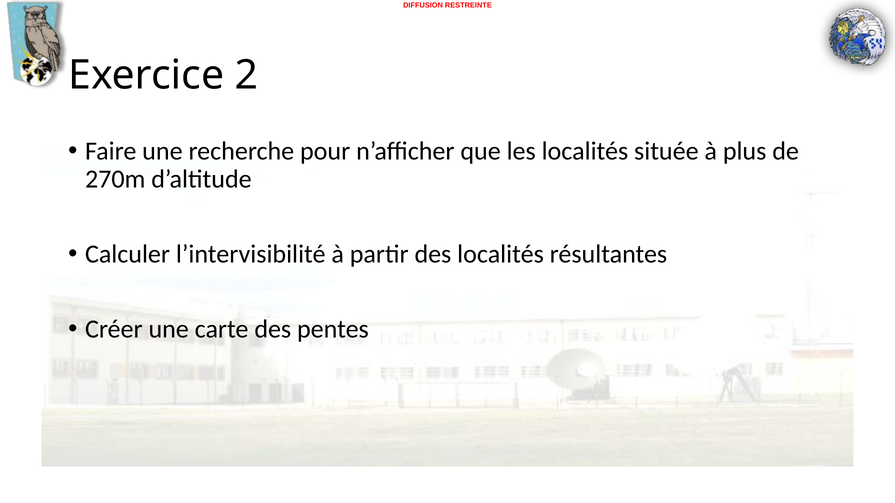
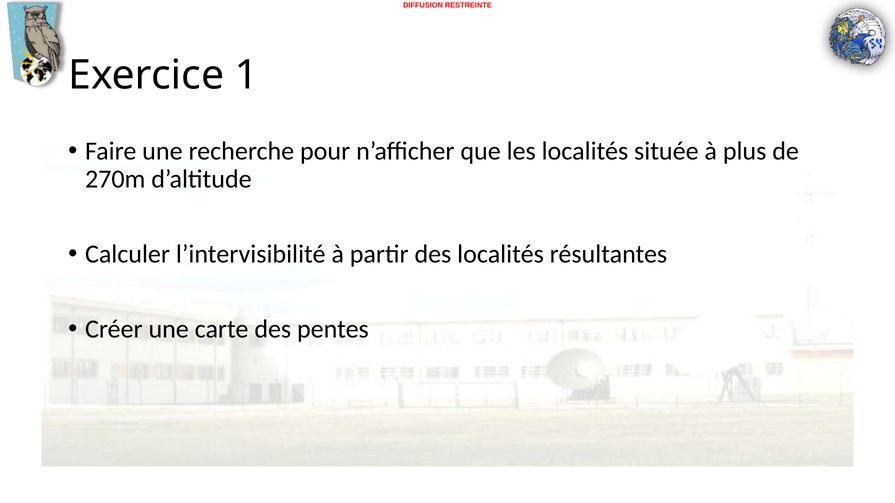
2: 2 -> 1 (247, 75)
